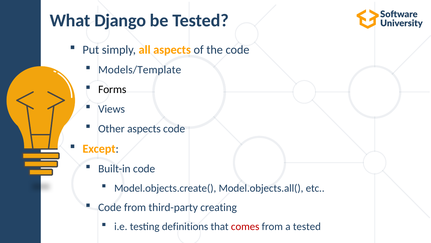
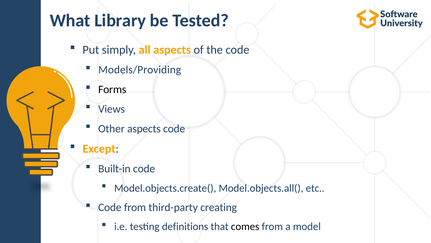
Django: Django -> Library (120, 20)
Models/Template: Models/Template -> Models/Providing (140, 70)
comes colour: red -> black (245, 226)
a tested: tested -> model (307, 226)
